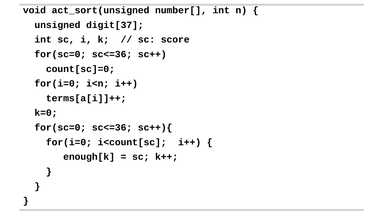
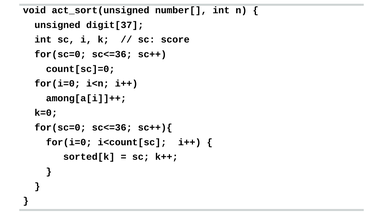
terms[a[i]]++: terms[a[i]]++ -> among[a[i]]++ (86, 98)
enough[k: enough[k -> sorted[k (89, 157)
